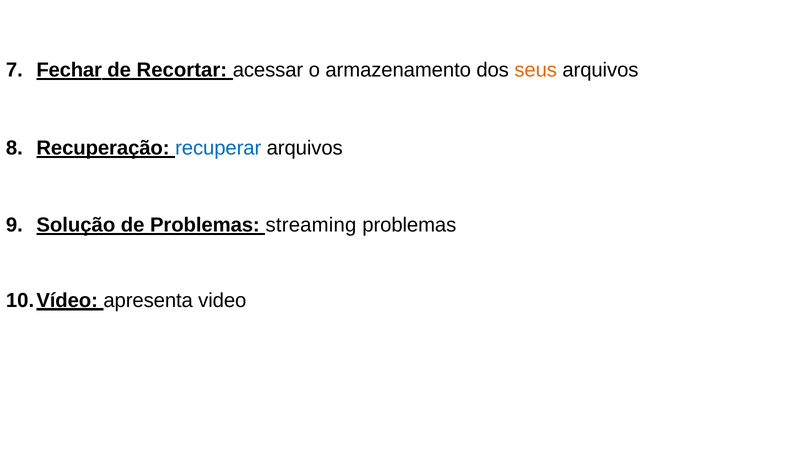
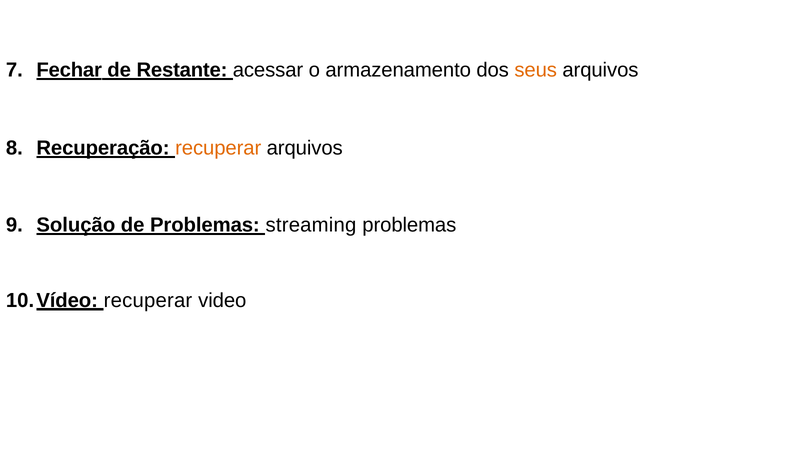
Recortar: Recortar -> Restante (182, 70)
recuperar colour: blue -> orange (218, 148)
apresenta: apresenta -> recuperar (148, 300)
